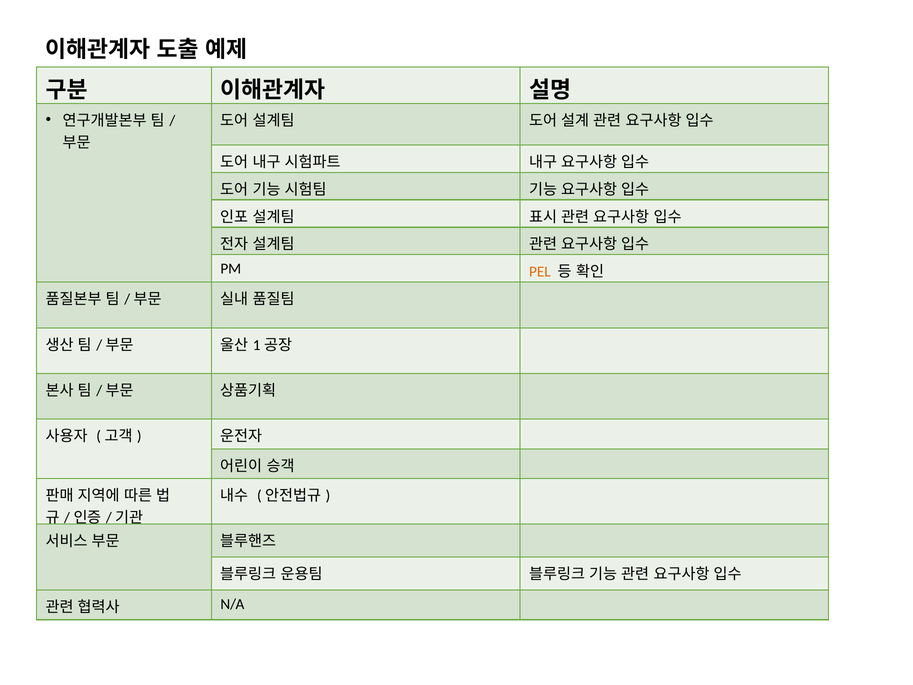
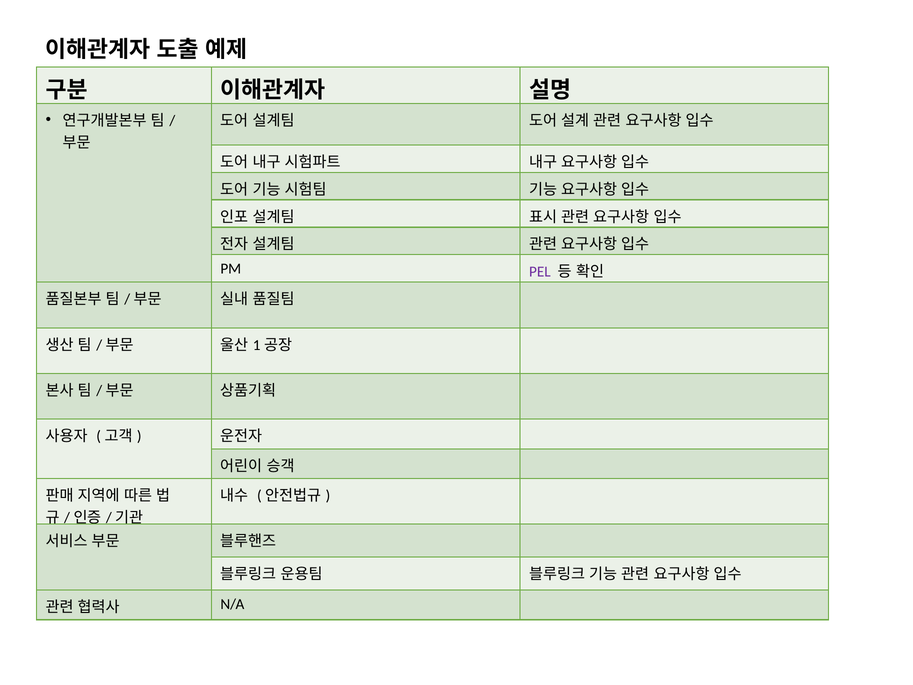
PEL colour: orange -> purple (540, 272)
